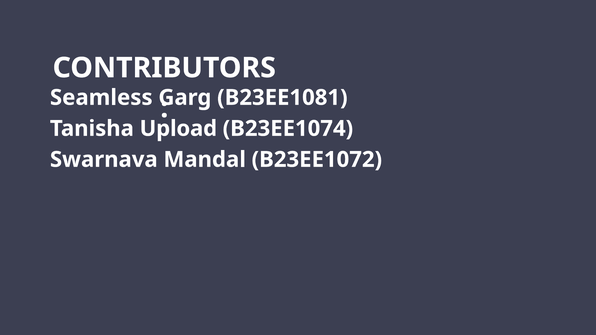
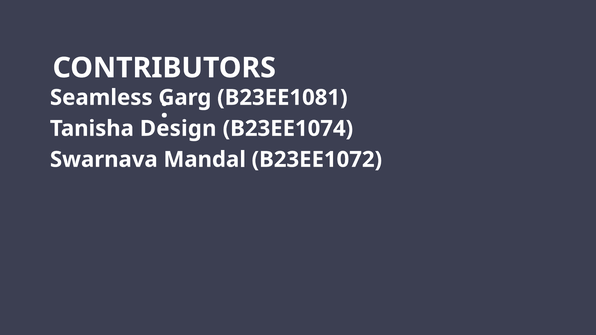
Upload: Upload -> Design (178, 129)
